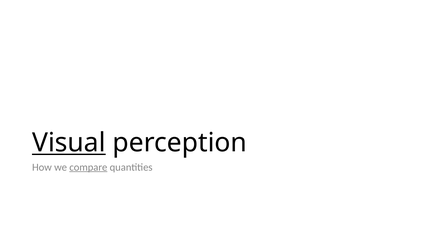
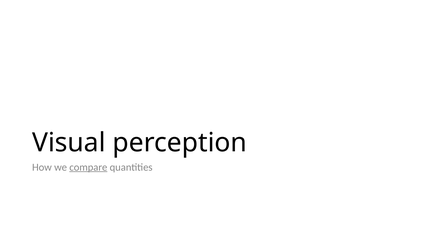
Visual underline: present -> none (69, 143)
